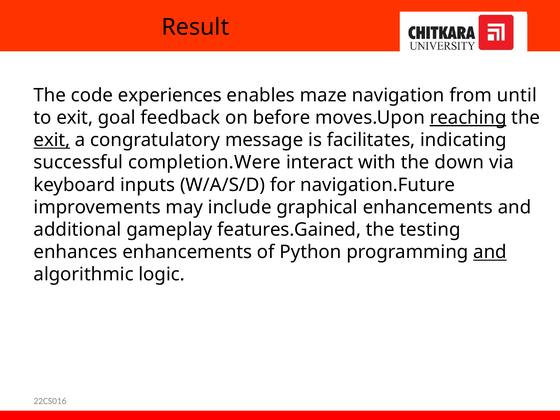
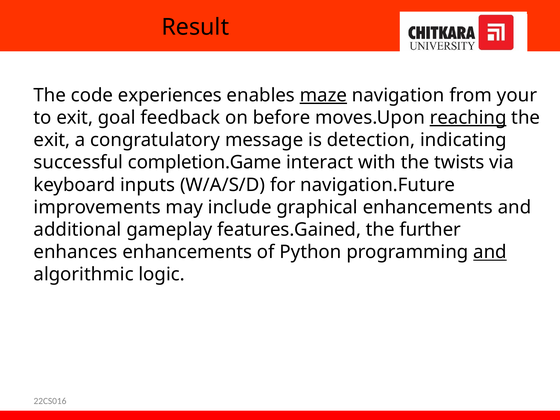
maze underline: none -> present (323, 95)
until: until -> your (517, 95)
exit underline: present -> none (52, 140)
facilitates: facilitates -> detection (371, 140)
completion.Were: completion.Were -> completion.Game (205, 162)
down: down -> twists (459, 162)
testing: testing -> further (430, 230)
